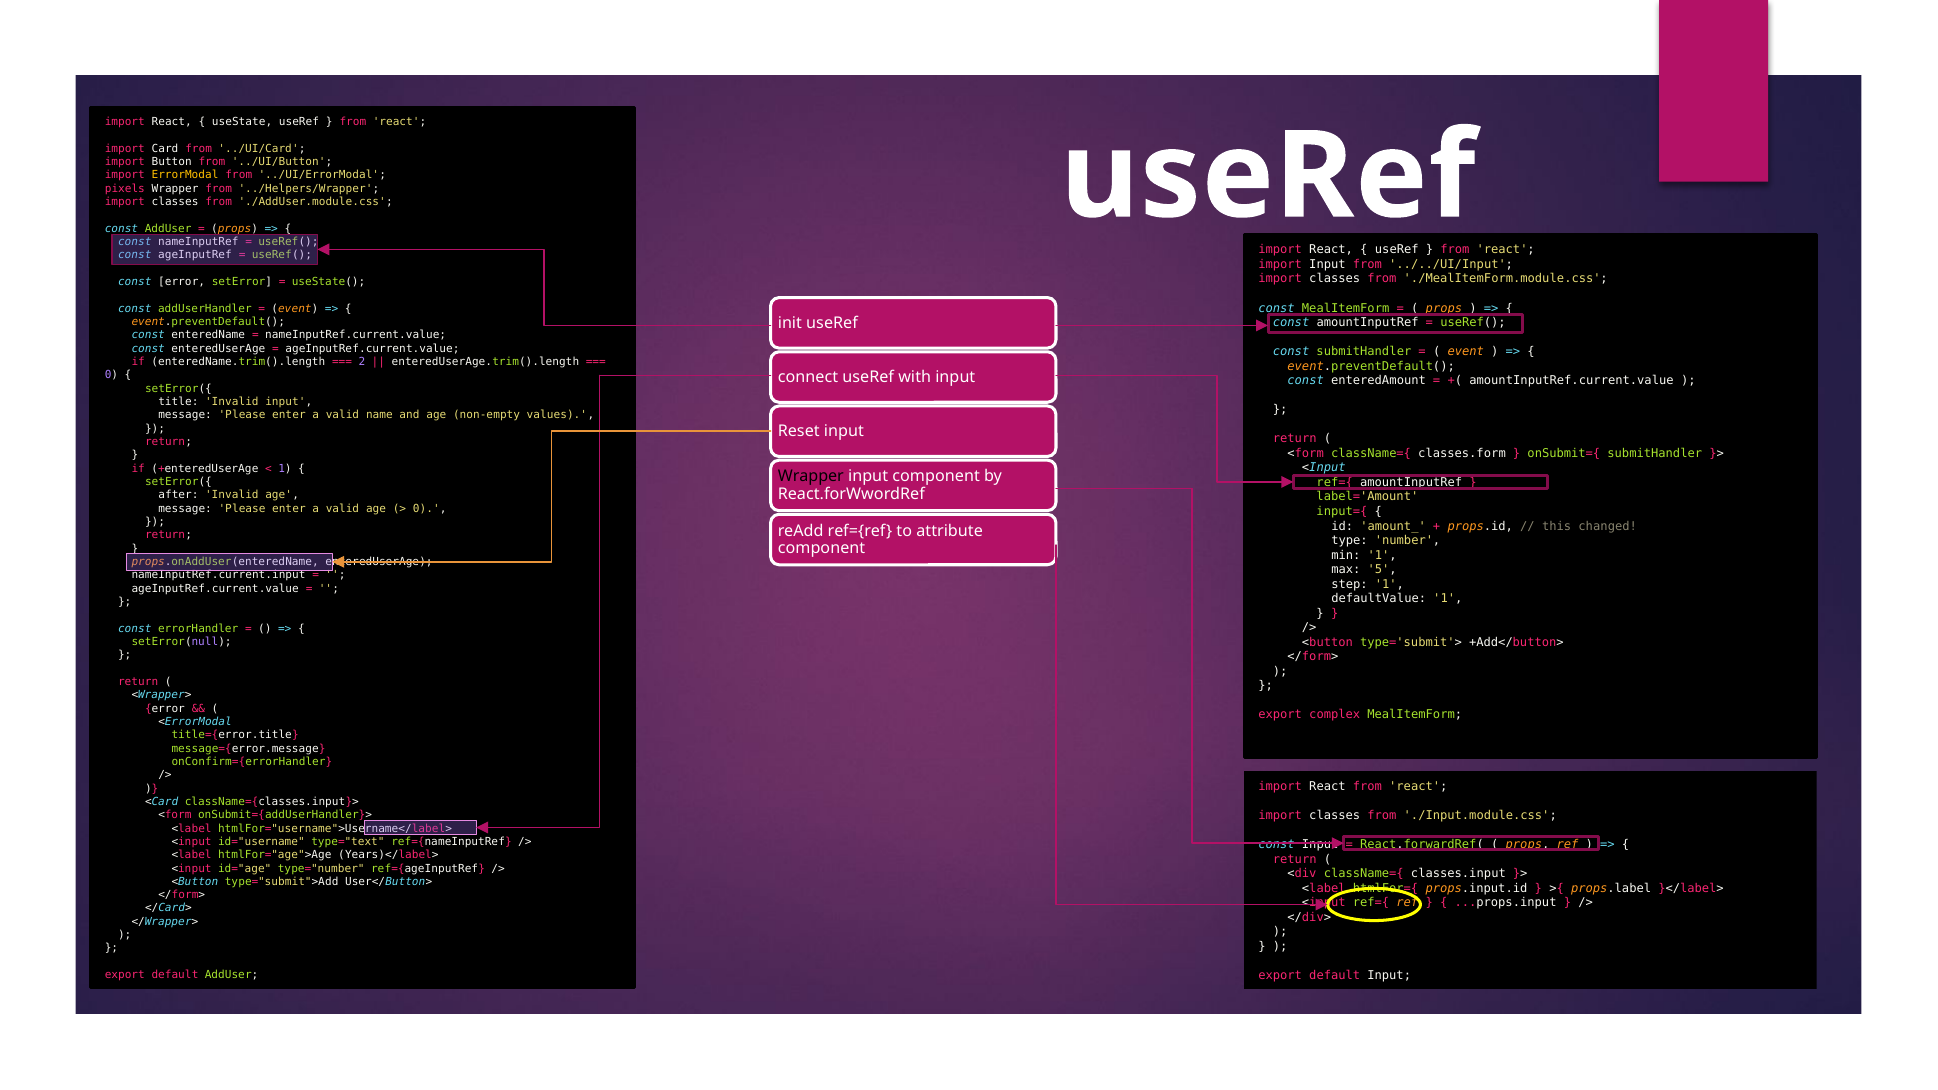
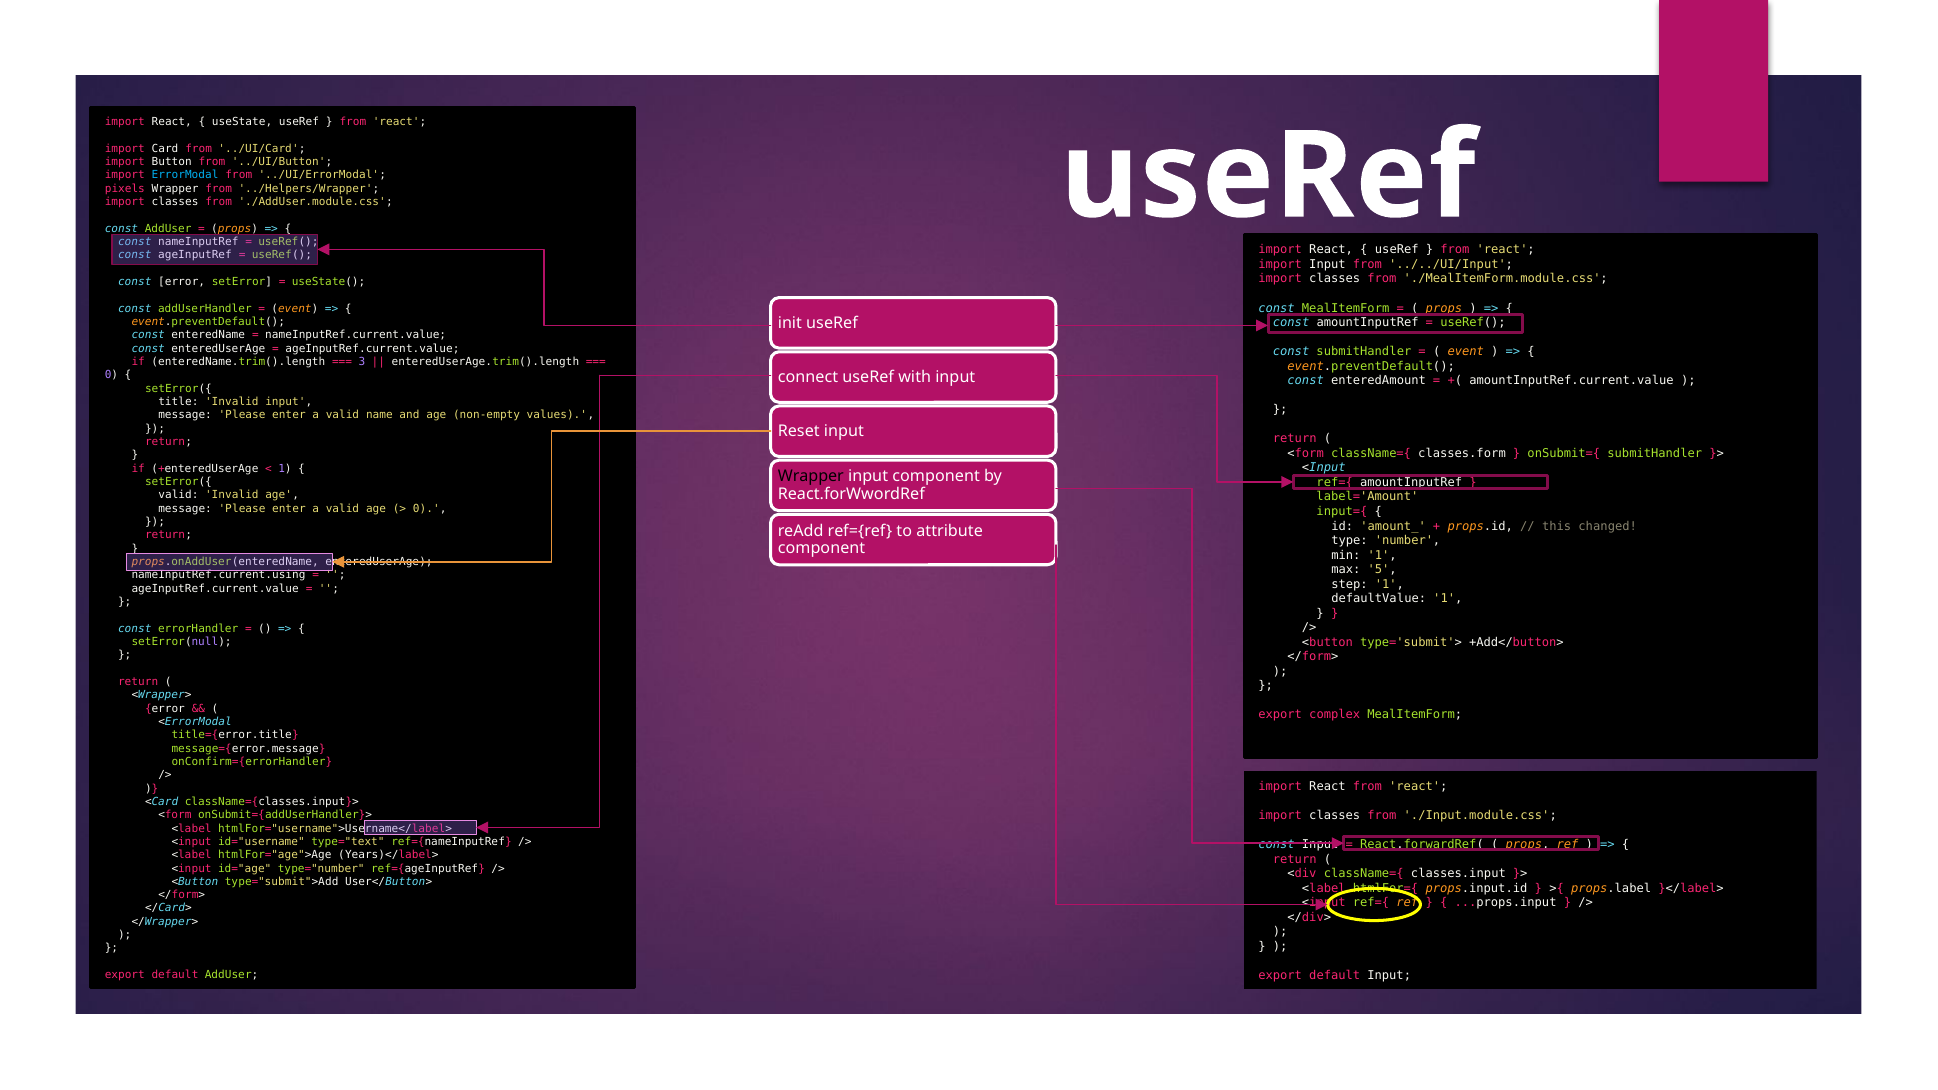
ErrorModal colour: yellow -> light blue (185, 175)
2: 2 -> 3 (362, 362)
after: after -> valid (178, 495)
nameInputRef.current.input: nameInputRef.current.input -> nameInputRef.current.using (219, 575)
